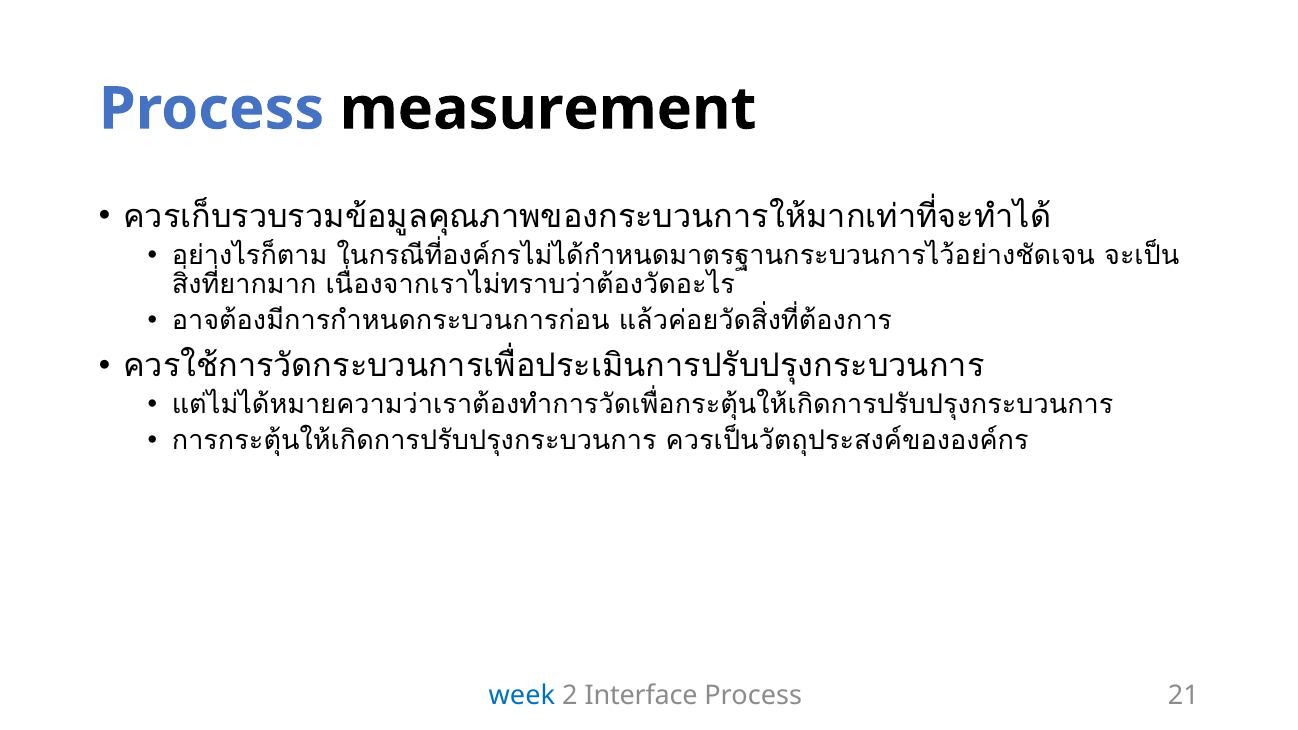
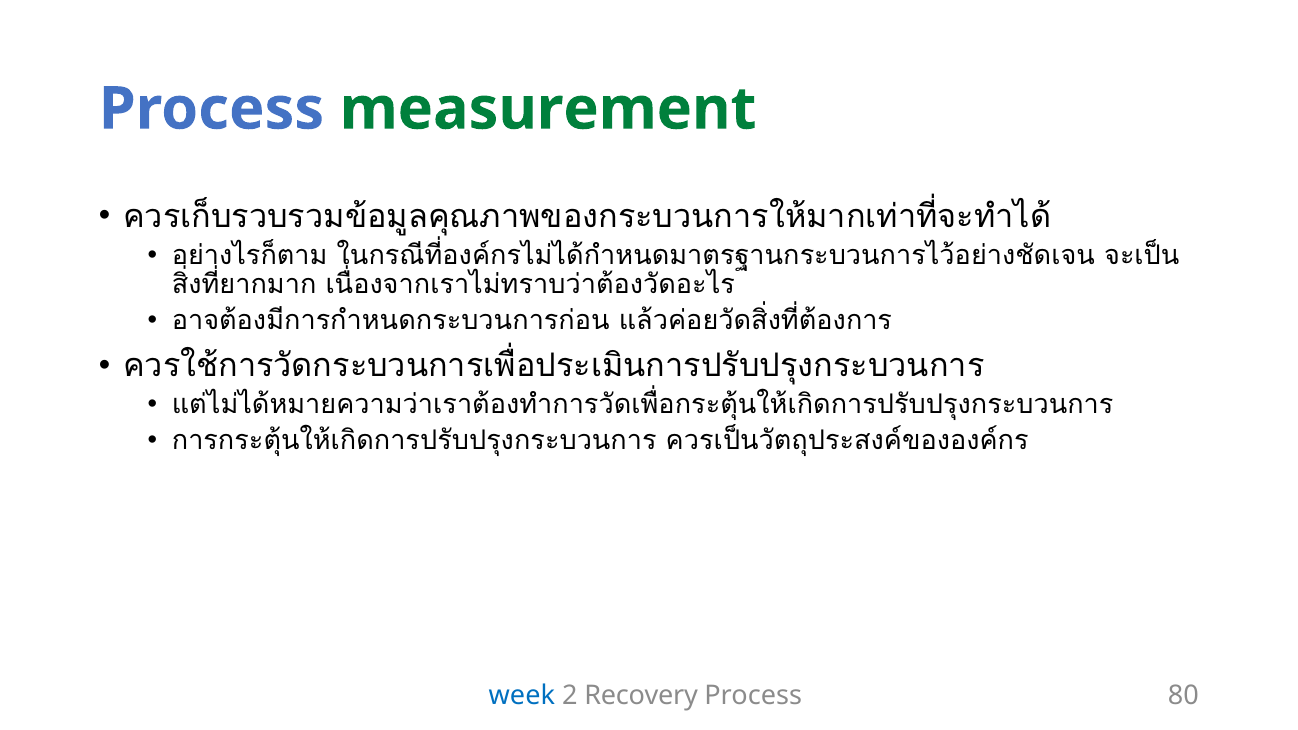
measurement colour: black -> green (548, 109)
Interface: Interface -> Recovery (641, 696)
21: 21 -> 80 (1183, 696)
